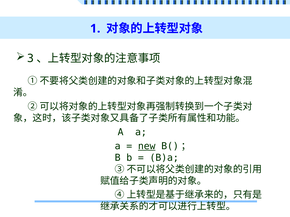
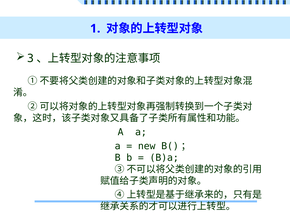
new underline: present -> none (147, 146)
